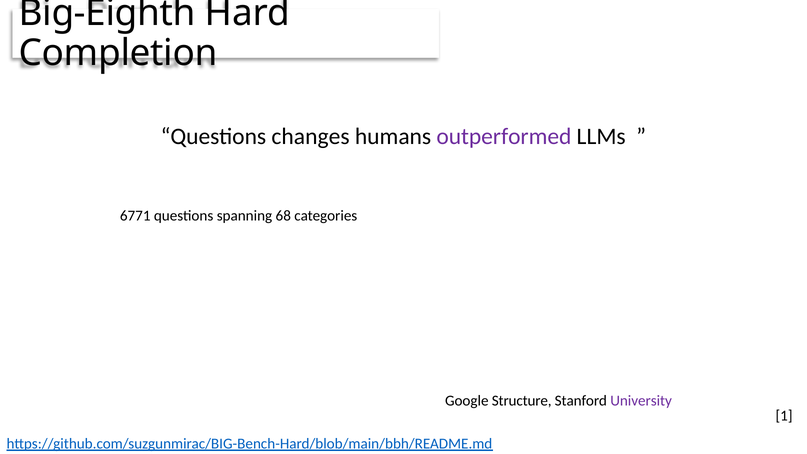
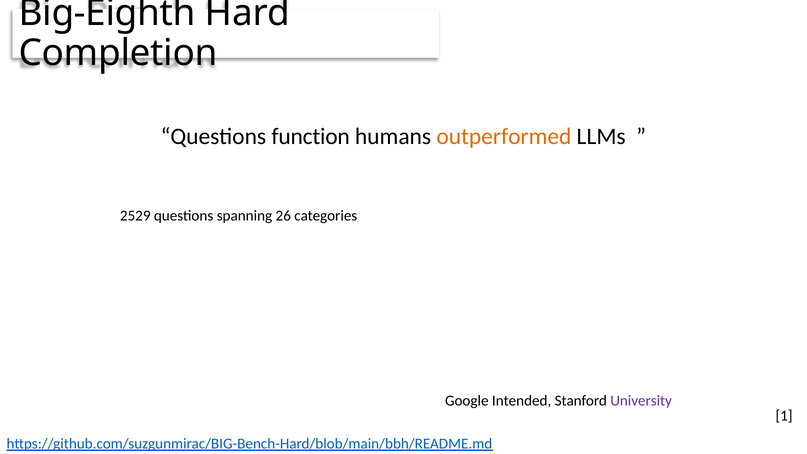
changes: changes -> function (311, 137)
outperformed colour: purple -> orange (504, 137)
6771: 6771 -> 2529 (135, 216)
68: 68 -> 26 (283, 216)
Structure: Structure -> Intended (522, 400)
